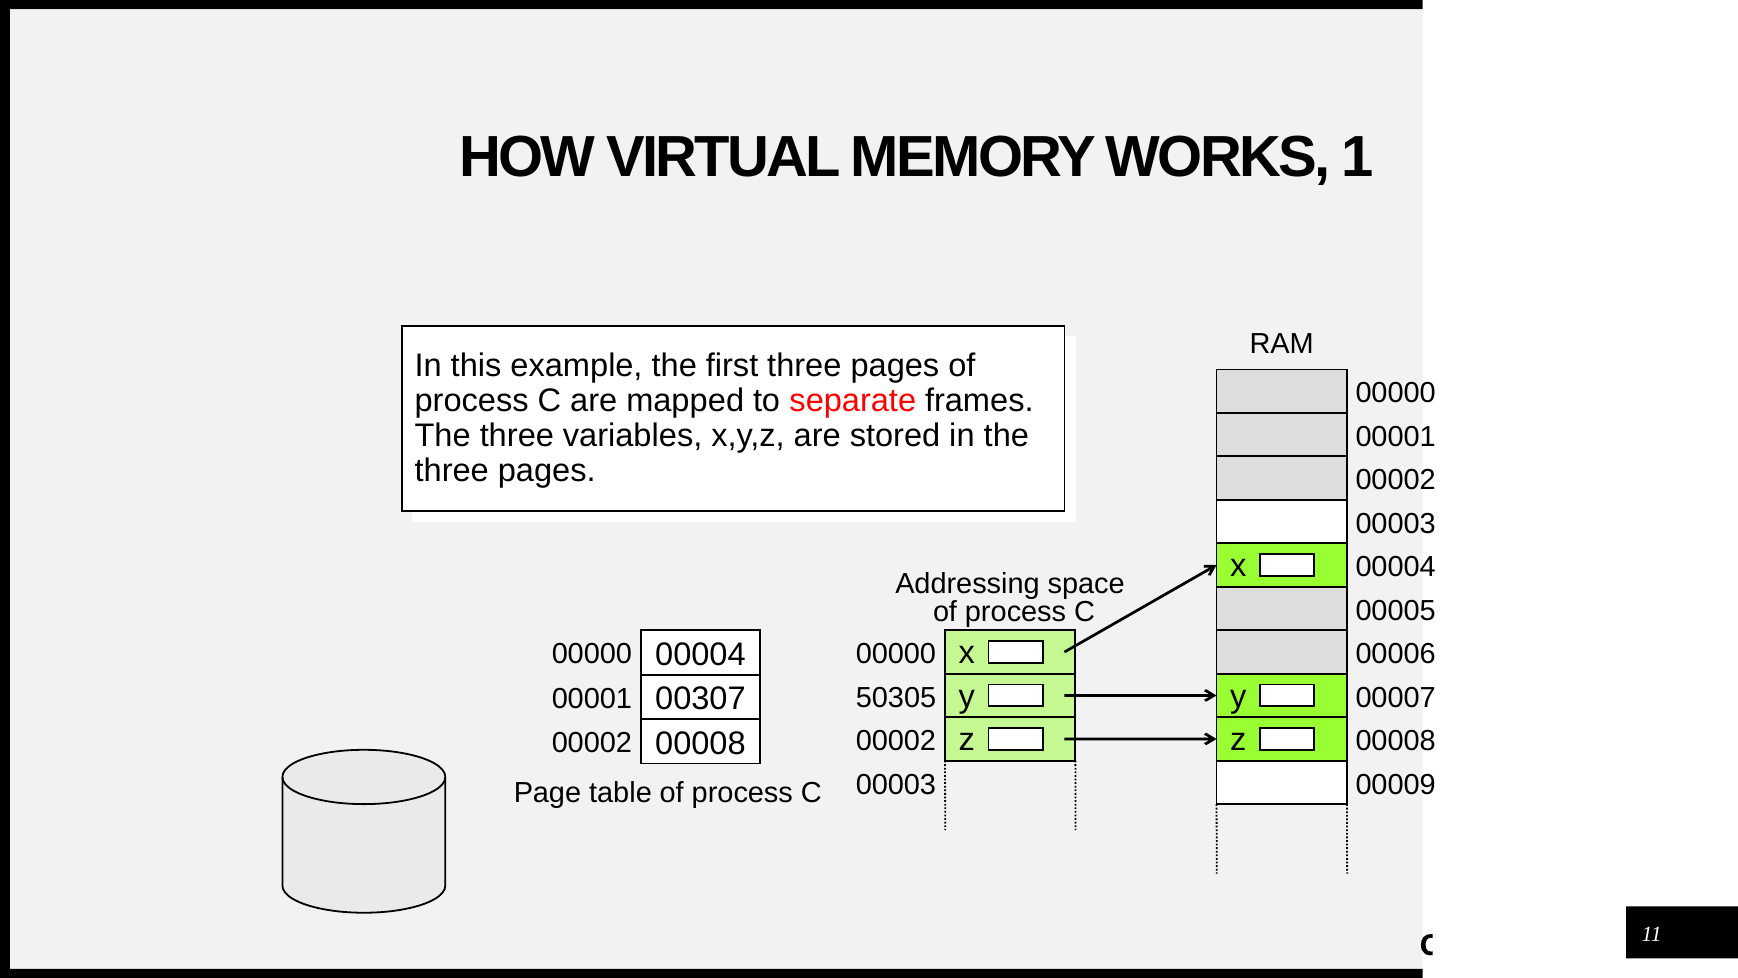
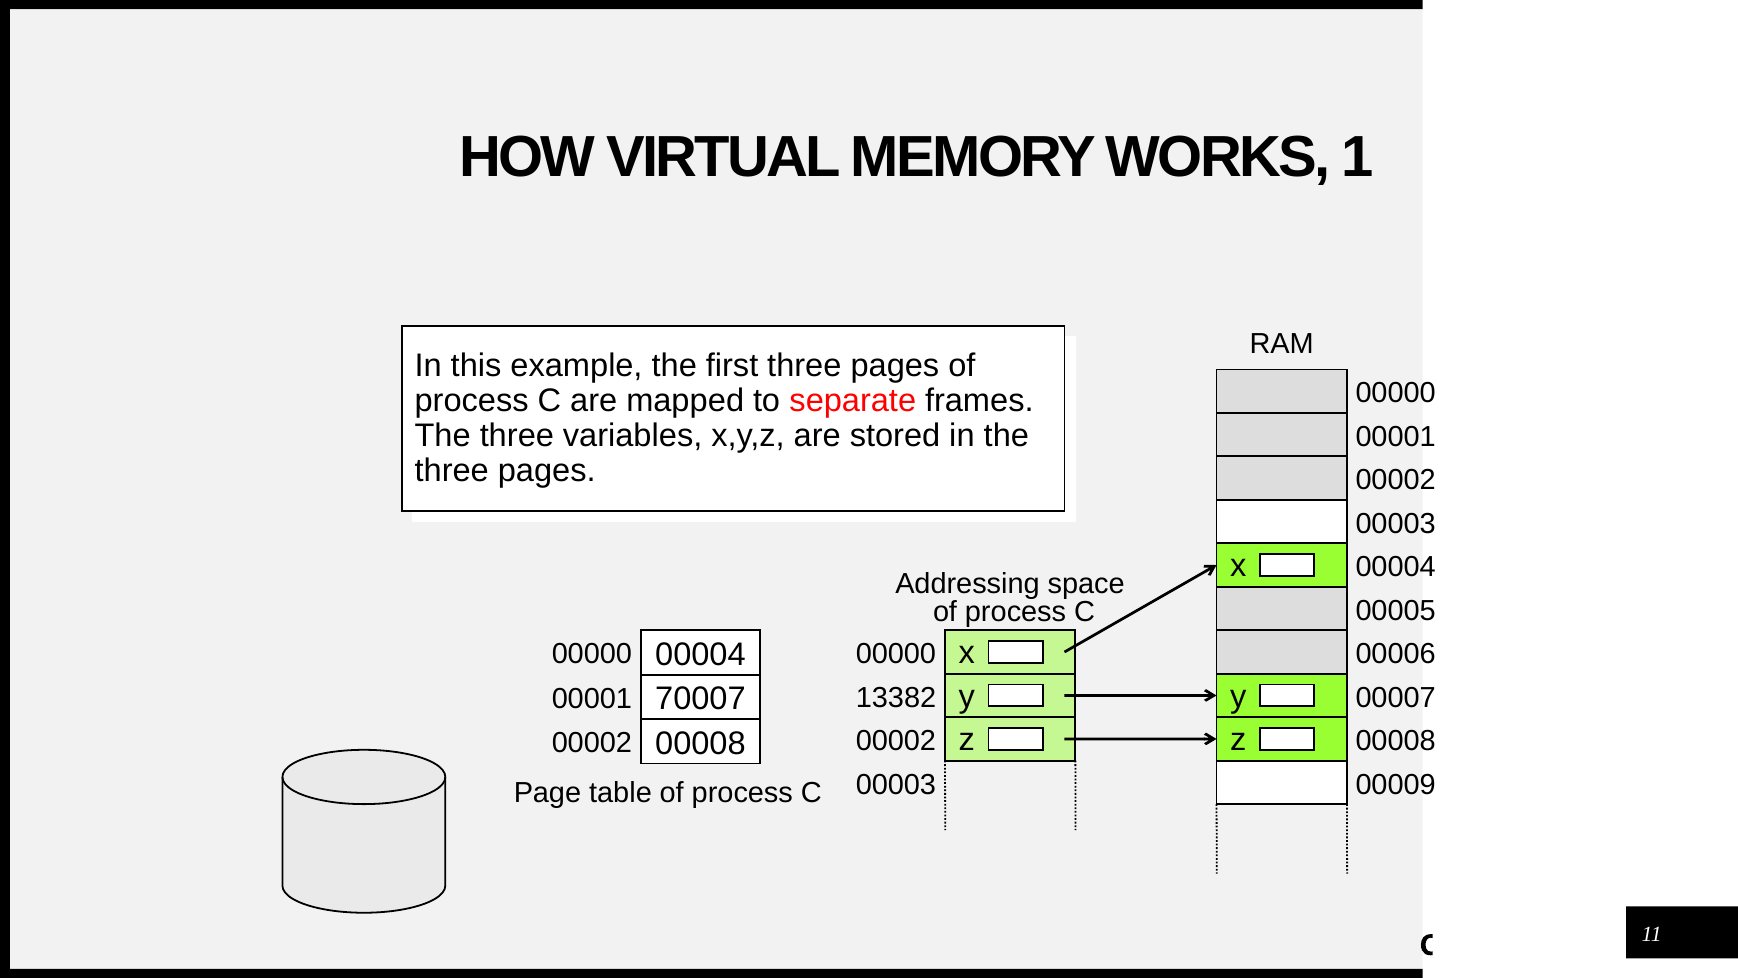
00307: 00307 -> 70007 (700, 699)
50305: 50305 -> 13382 (896, 697)
